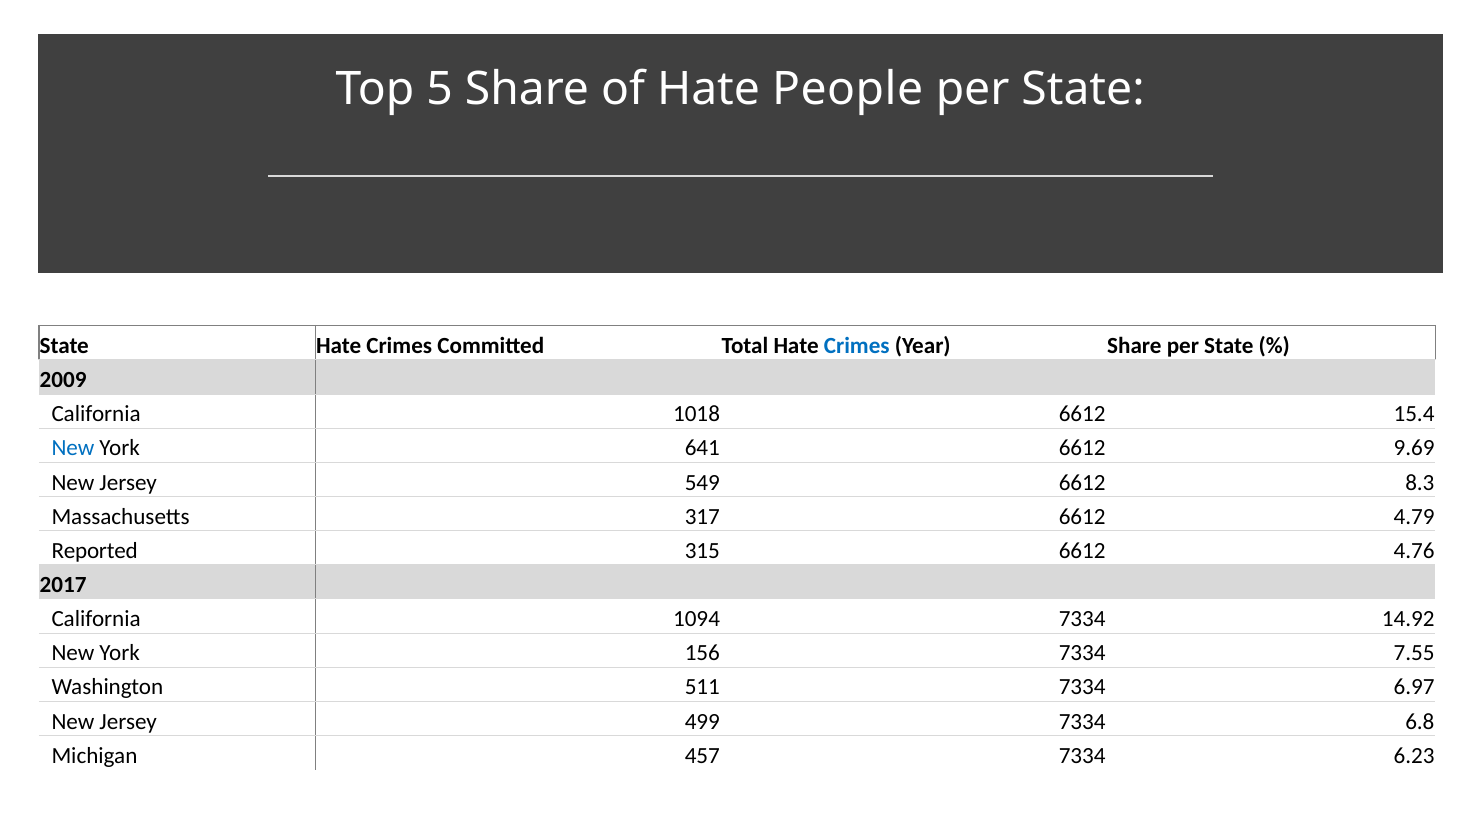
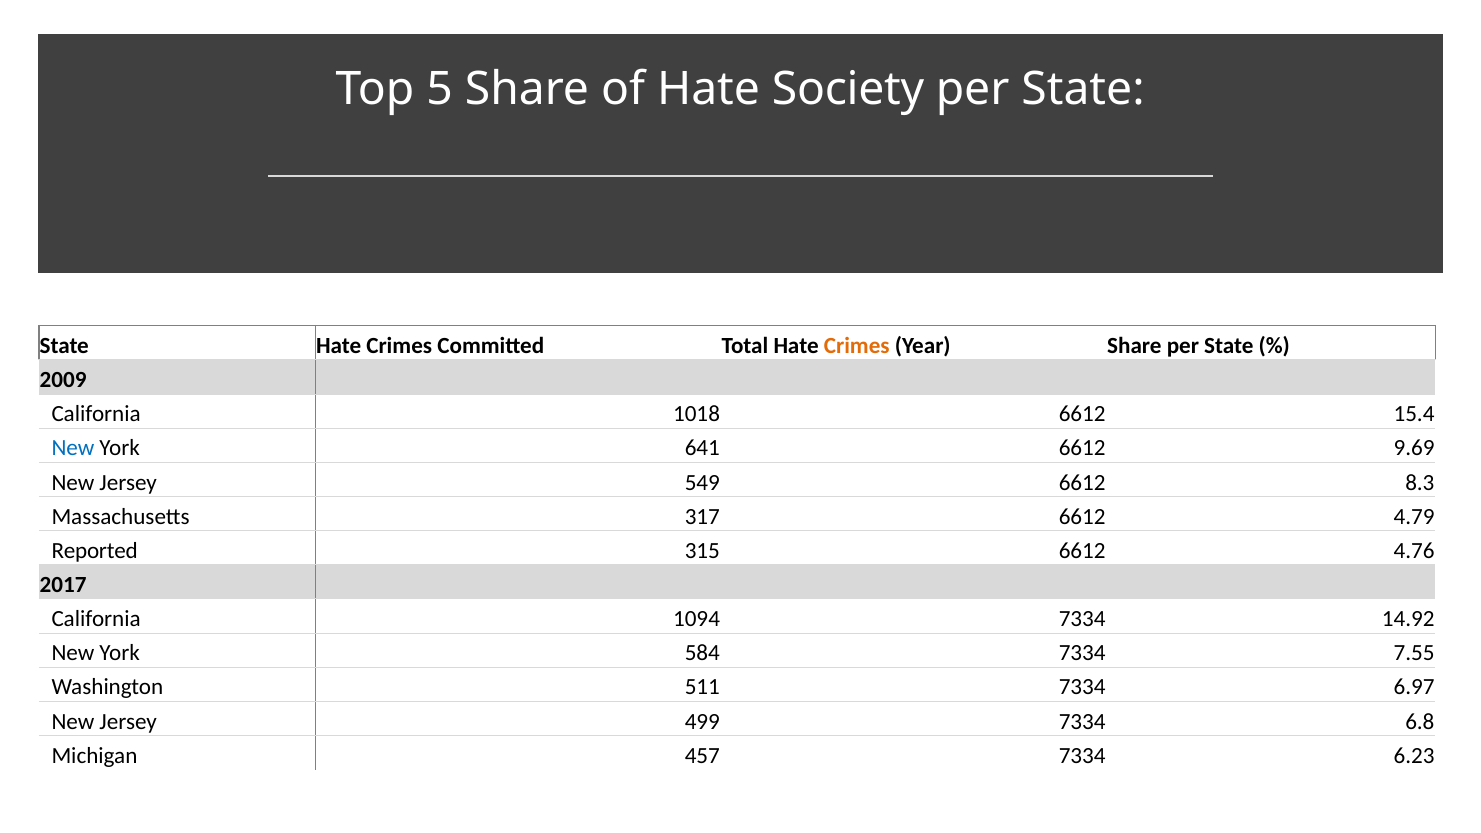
People: People -> Society (848, 89)
Crimes colour: blue -> orange (857, 346)
156: 156 -> 584 (702, 653)
